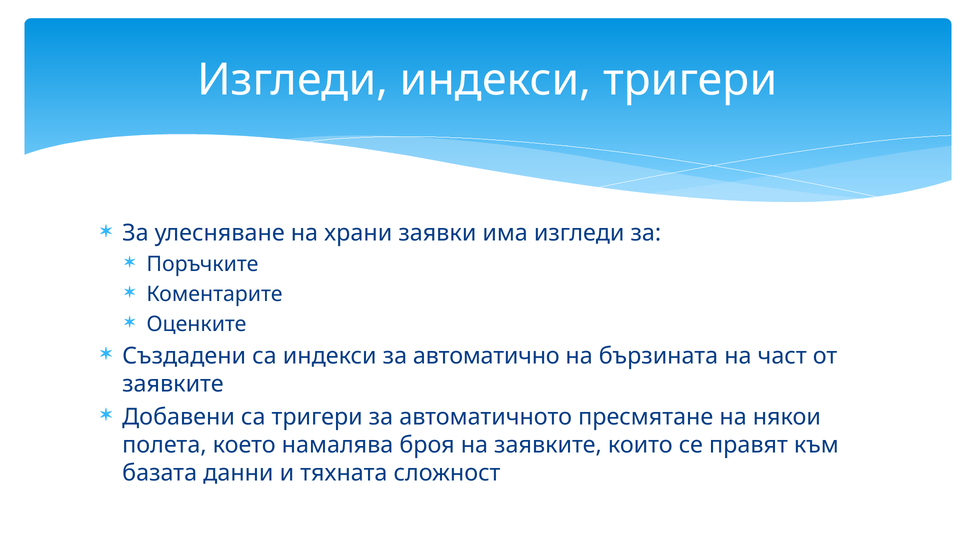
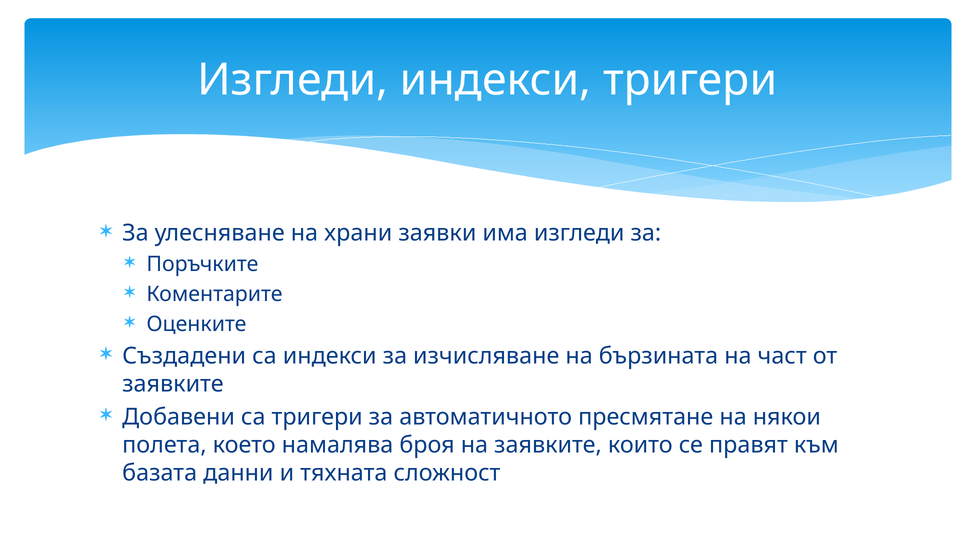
автоматично: автоматично -> изчисляване (486, 356)
